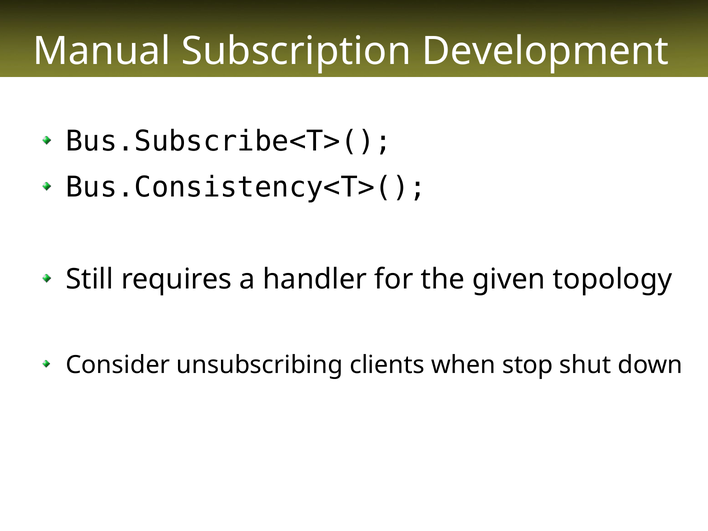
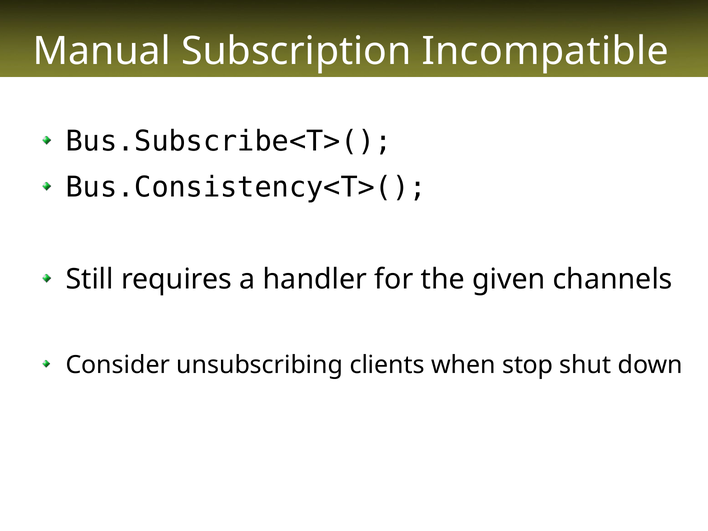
Development: Development -> Incompatible (545, 51)
topology: topology -> channels (613, 279)
